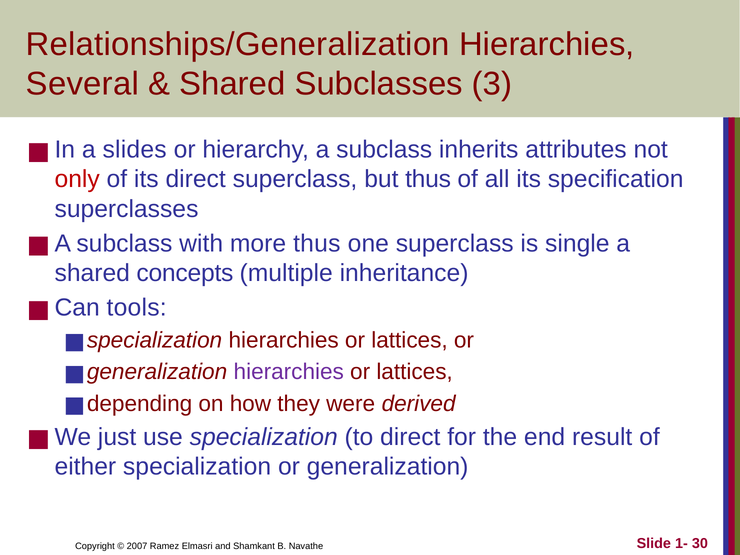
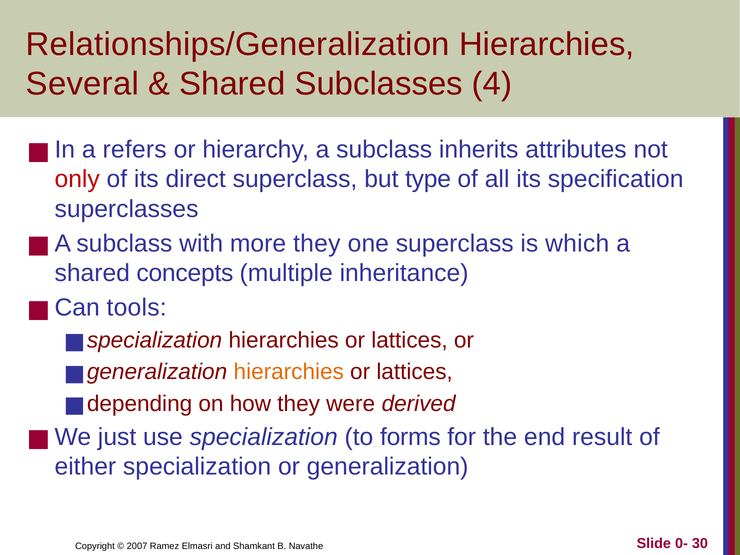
3: 3 -> 4 (492, 84)
slides: slides -> refers (135, 150)
but thus: thus -> type (428, 179)
more thus: thus -> they (317, 243)
single: single -> which (577, 243)
hierarchies colour: purple -> orange (289, 372)
to direct: direct -> forms (410, 437)
1-: 1- -> 0- (681, 544)
